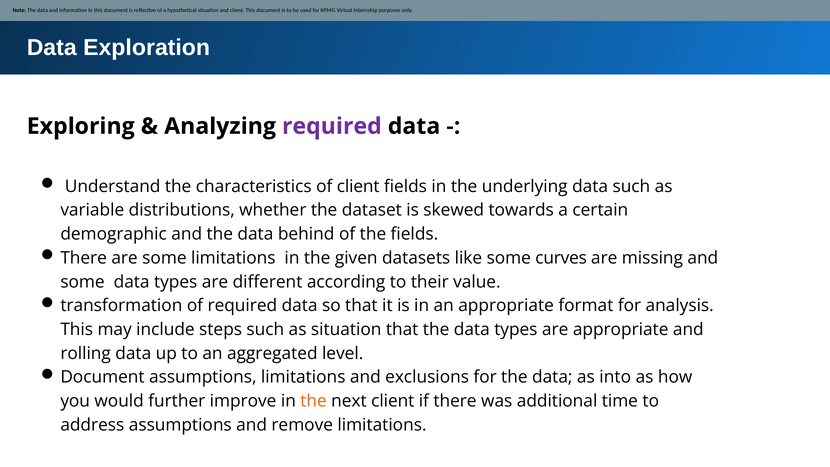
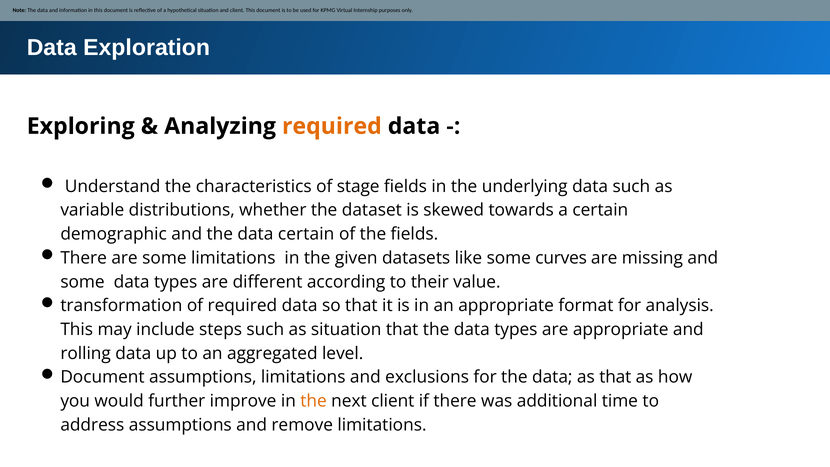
required colour: purple -> orange (332, 126)
of client: client -> stage (358, 186)
data behind: behind -> certain (306, 234)
as into: into -> that (615, 377)
